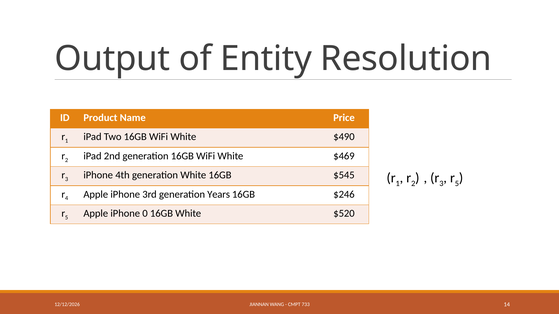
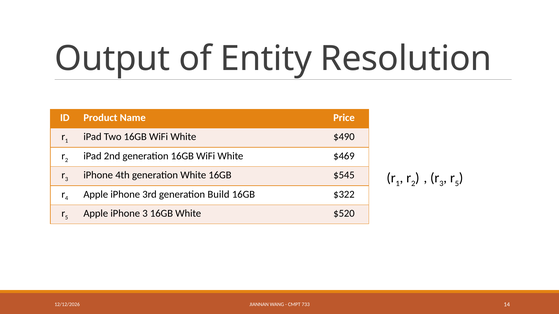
Years: Years -> Build (219, 195)
$246: $246 -> $322 (344, 195)
iPhone 0: 0 -> 3 (145, 214)
